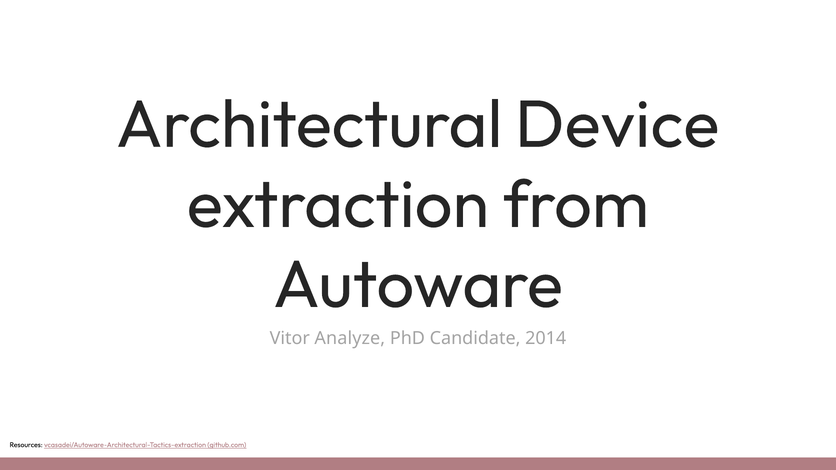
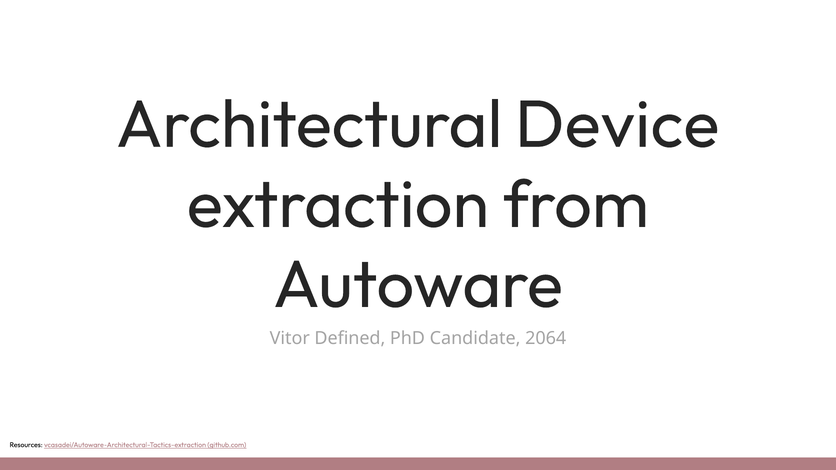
Analyze: Analyze -> Defined (350, 339)
2014: 2014 -> 2064 (546, 339)
